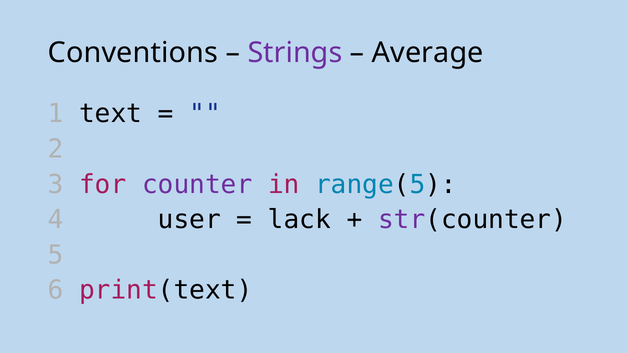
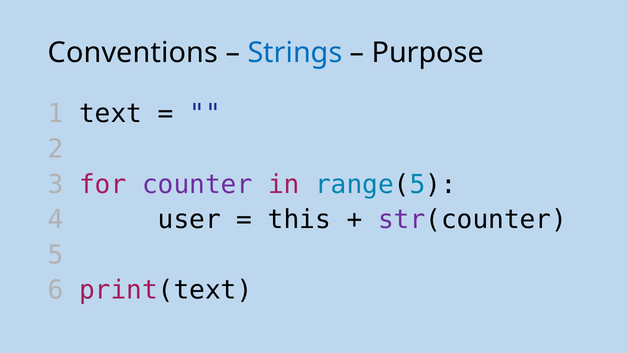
Strings colour: purple -> blue (295, 53)
Average: Average -> Purpose (428, 53)
lack: lack -> this (299, 220)
